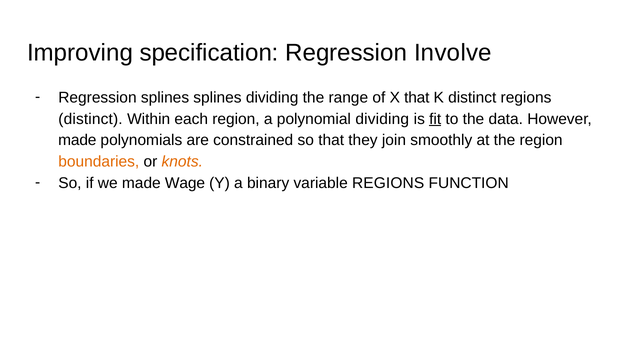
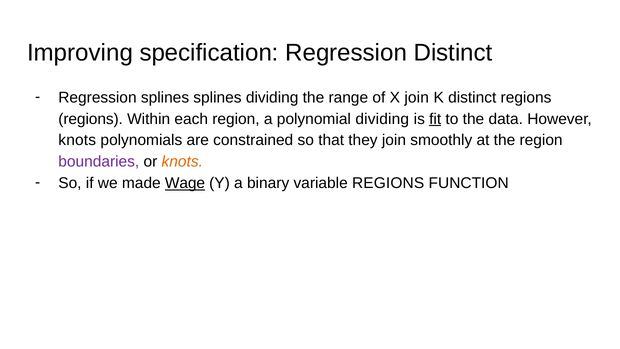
Regression Involve: Involve -> Distinct (453, 53)
X that: that -> join (417, 98)
distinct: distinct -> regions (91, 119)
made: made -> knots (77, 140)
boundaries colour: orange -> purple (99, 162)
Wage underline: none -> present (185, 183)
